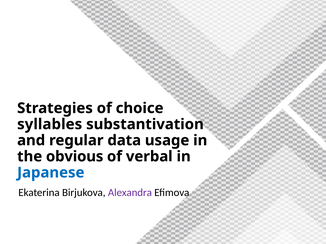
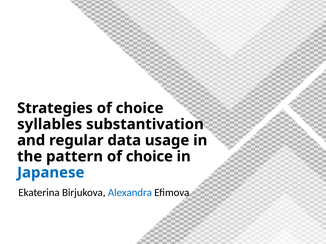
obvious: obvious -> pattern (75, 157)
verbal: verbal -> choice (149, 157)
Alexandra colour: purple -> blue (130, 193)
